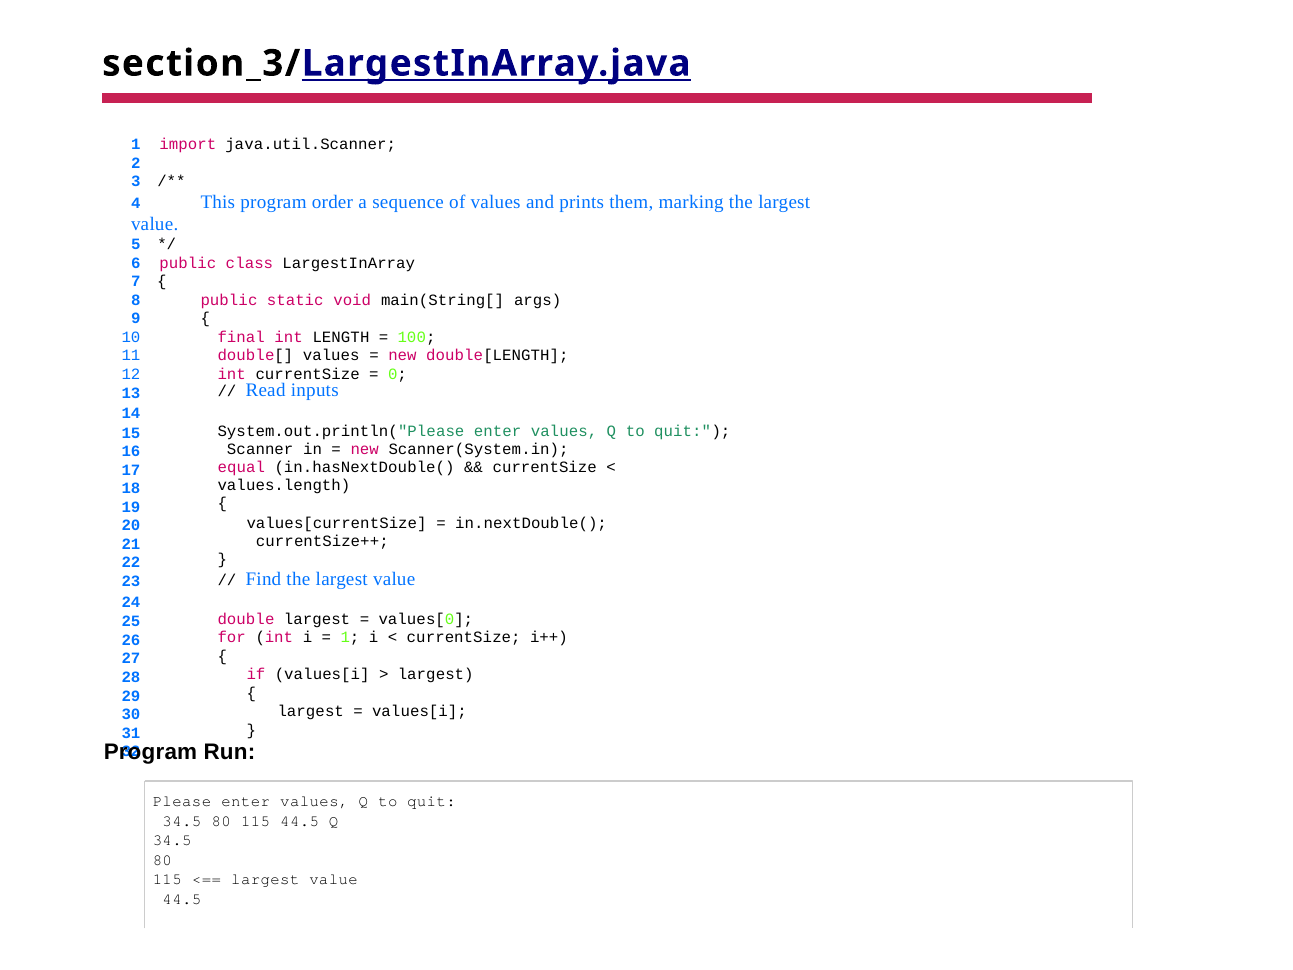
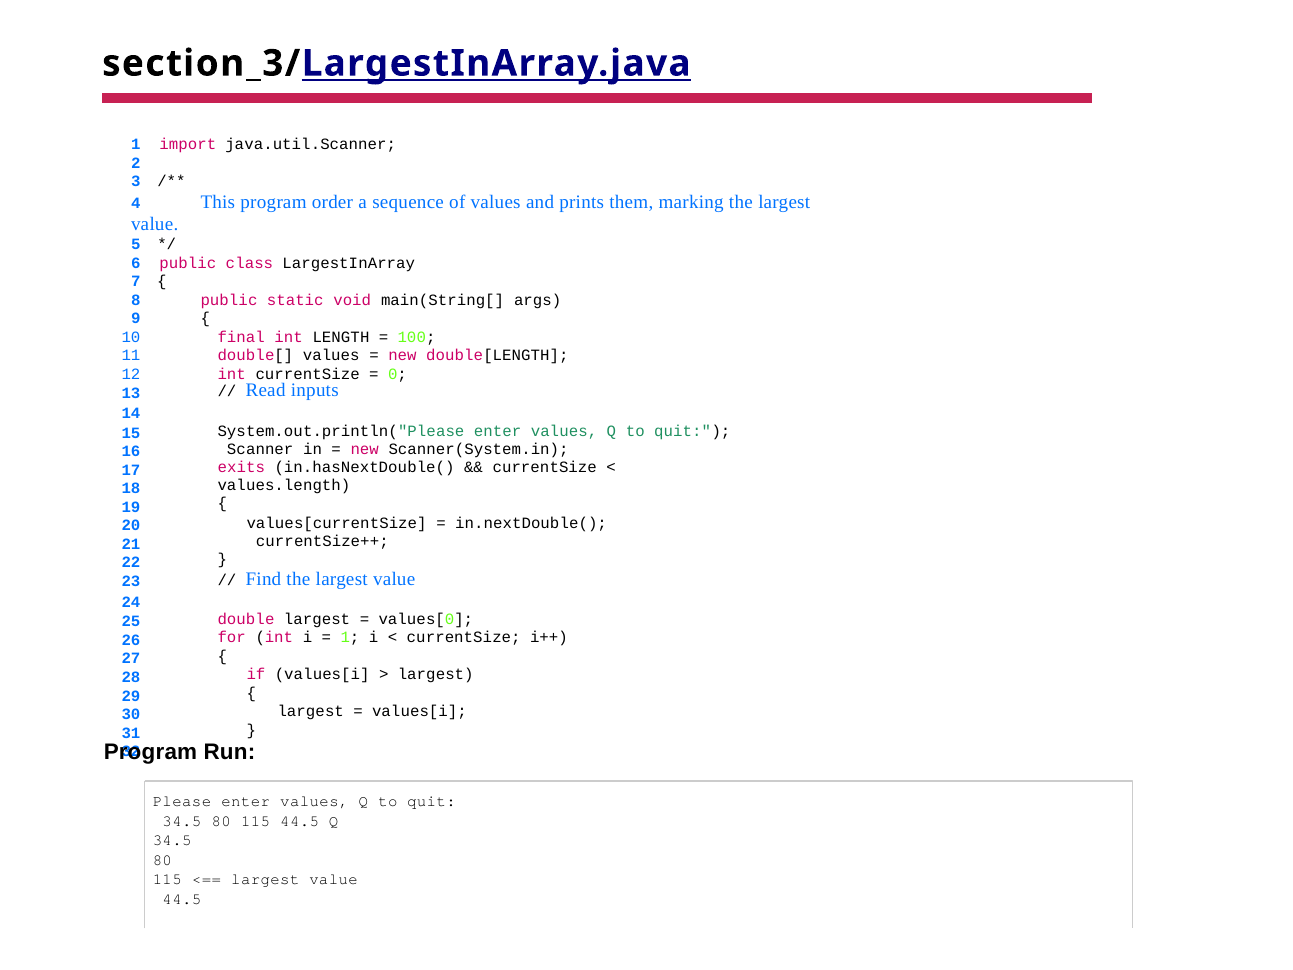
equal: equal -> exits (241, 467)
